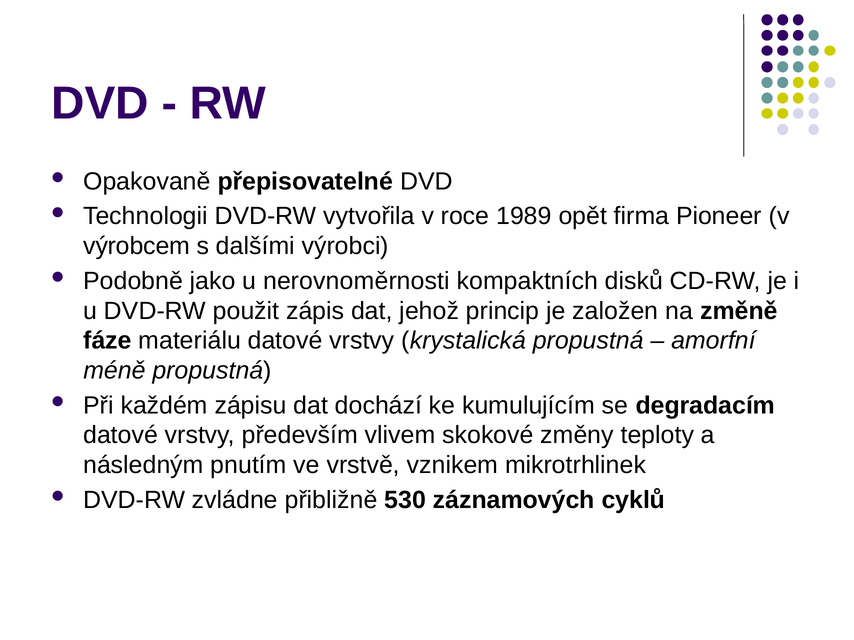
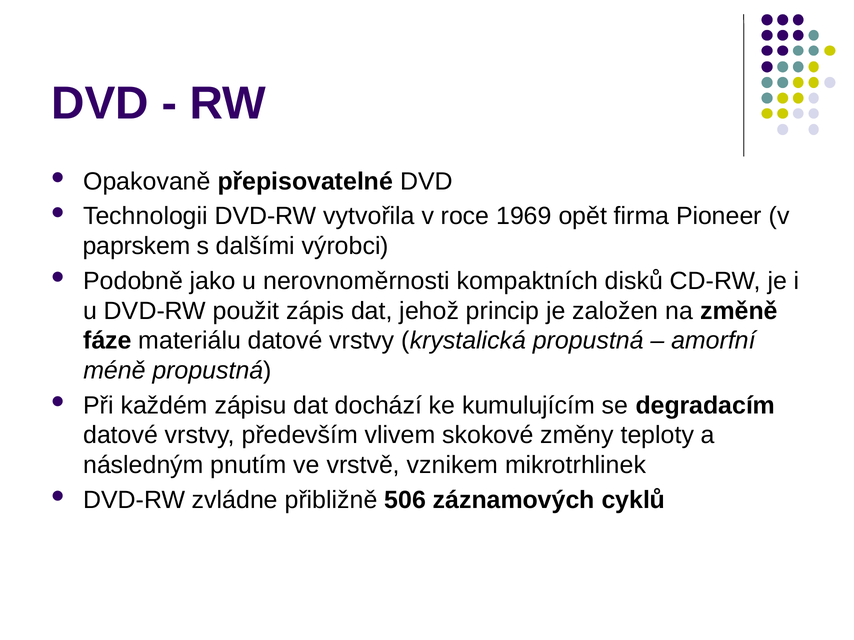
1989: 1989 -> 1969 (524, 216)
výrobcem: výrobcem -> paprskem (137, 246)
530: 530 -> 506 (405, 500)
